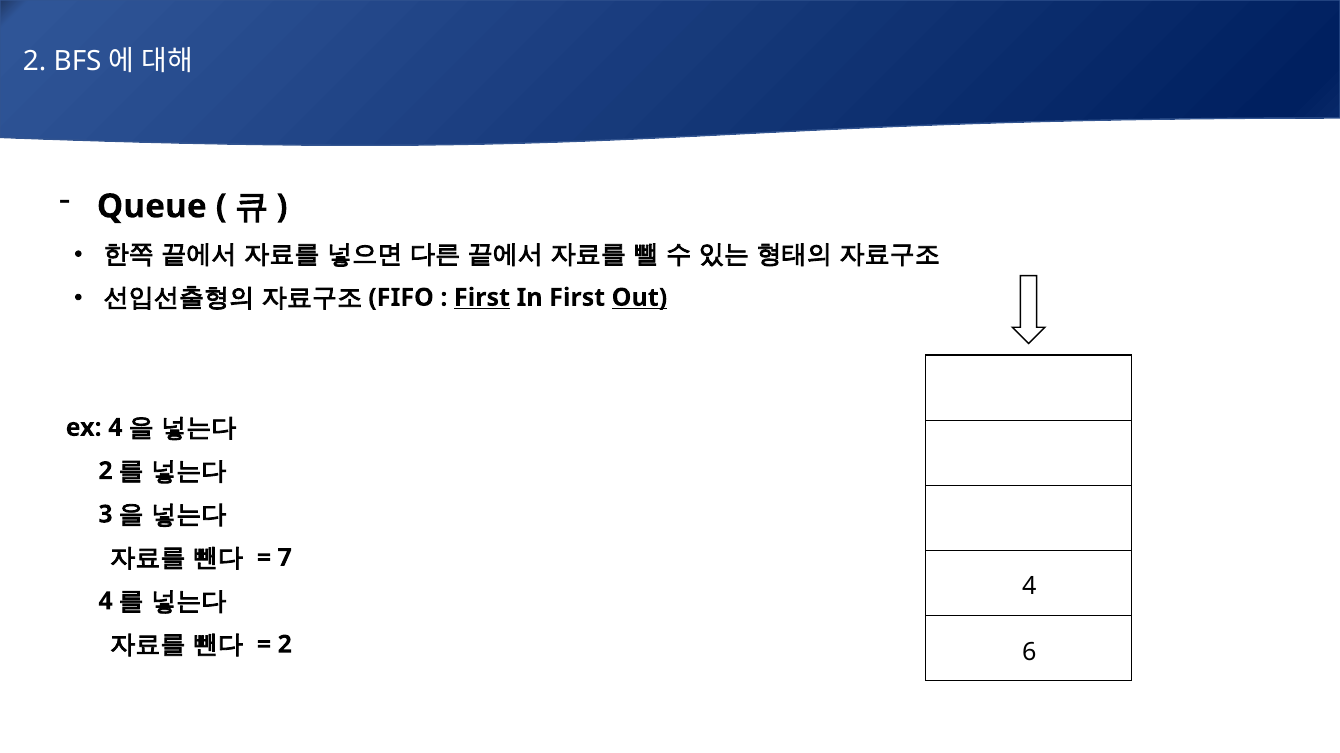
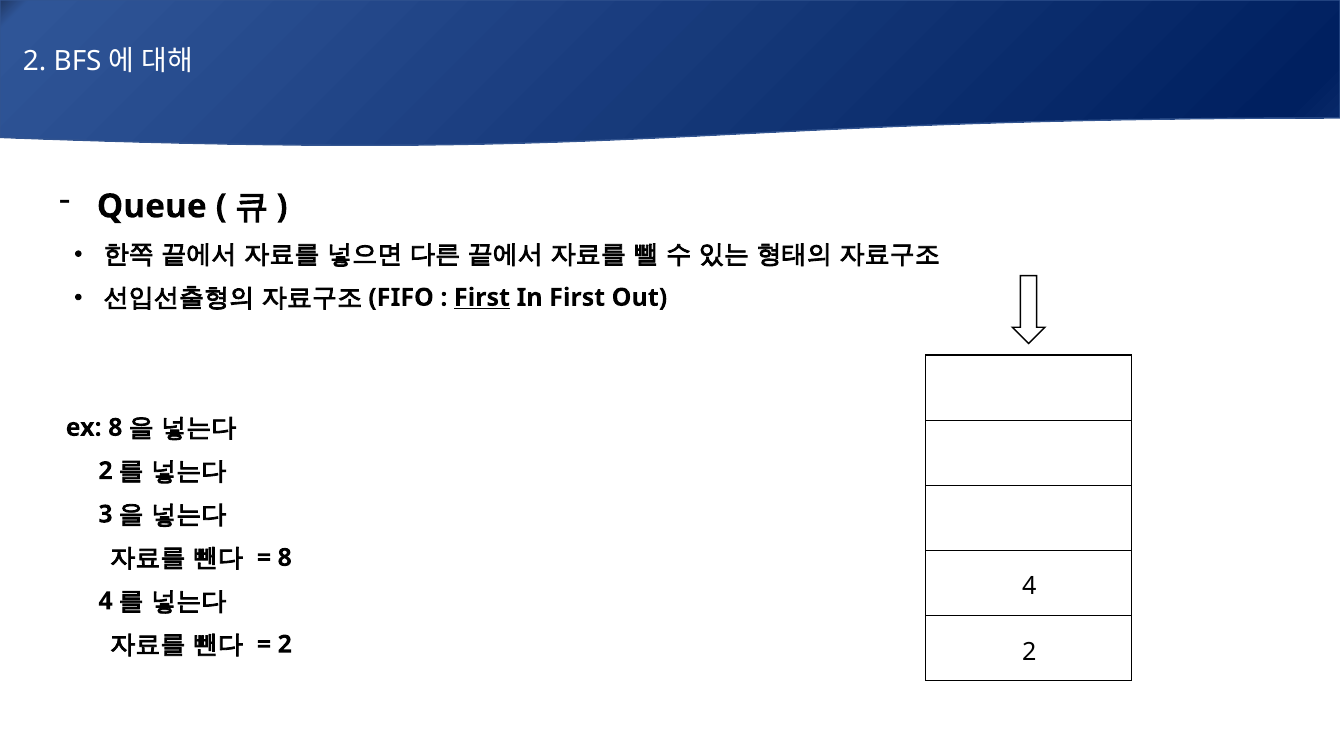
Out underline: present -> none (639, 298)
ex 4: 4 -> 8 (115, 428)
7: 7 -> 8 (285, 558)
2 6: 6 -> 2 (1029, 653)
